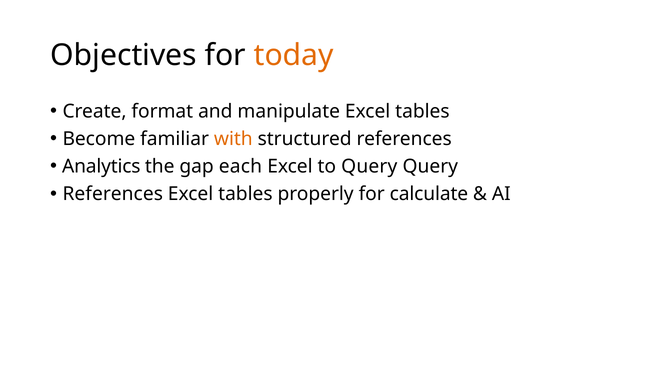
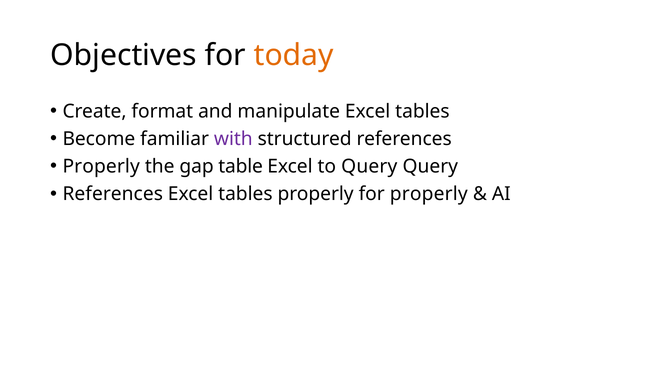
with colour: orange -> purple (233, 139)
Analytics: Analytics -> Properly (101, 166)
each: each -> table (241, 166)
for calculate: calculate -> properly (429, 194)
